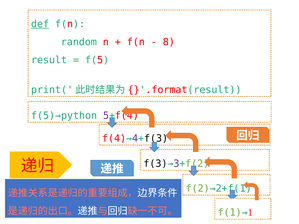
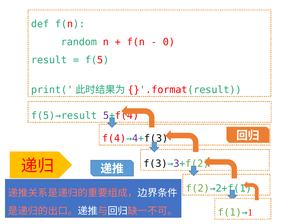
def underline: present -> none (40, 24)
8: 8 -> 0 (169, 42)
f(5)→python: f(5)→python -> f(5)→result (64, 116)
